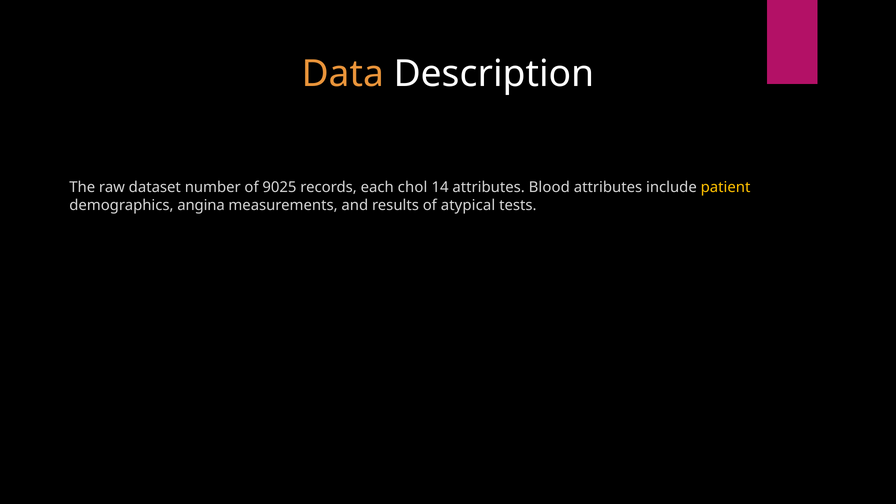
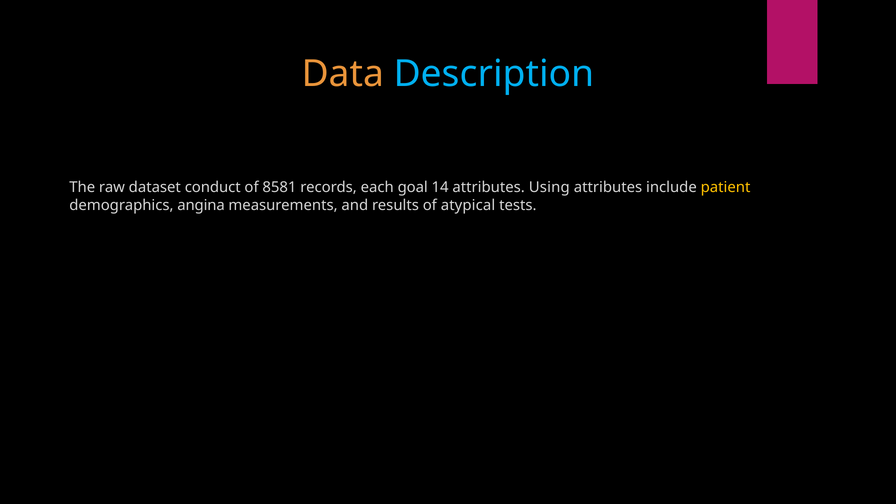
Description colour: white -> light blue (494, 74)
number: number -> conduct (213, 187)
9025: 9025 -> 8581 (279, 187)
chol: chol -> goal (413, 187)
Blood: Blood -> Using (549, 187)
